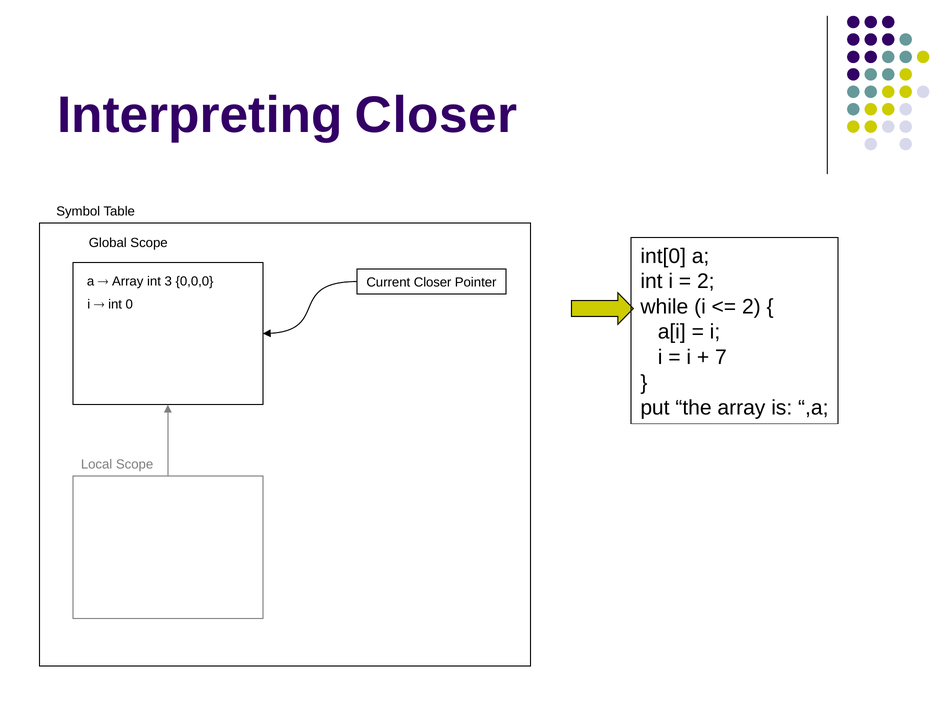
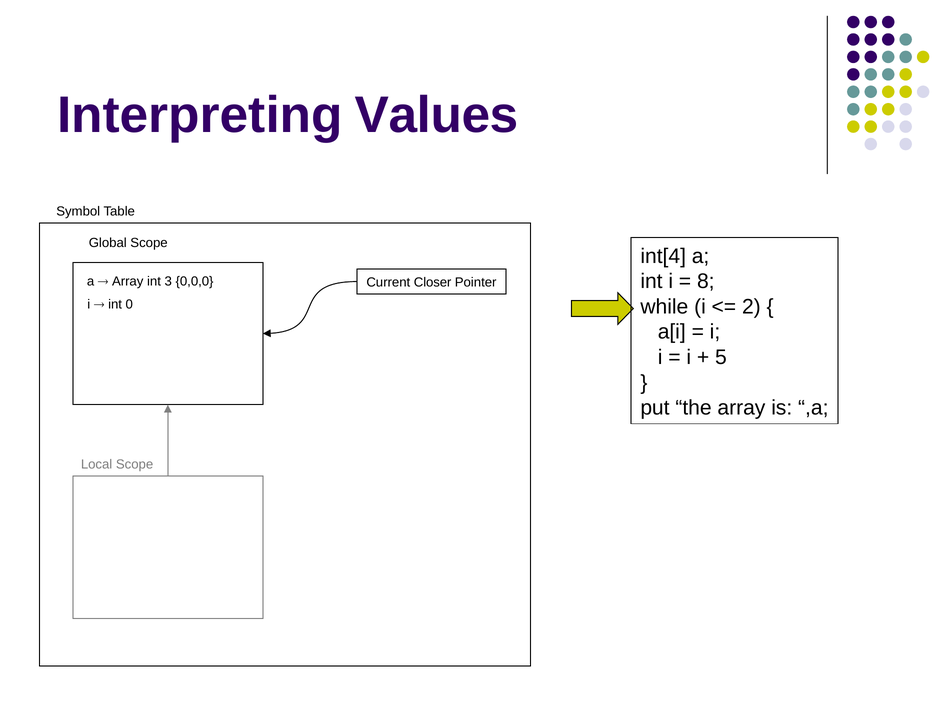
Interpreting Closer: Closer -> Values (437, 115)
int[0: int[0 -> int[4 (663, 256)
2: 2 -> 8 (706, 282)
7: 7 -> 5 (721, 358)
